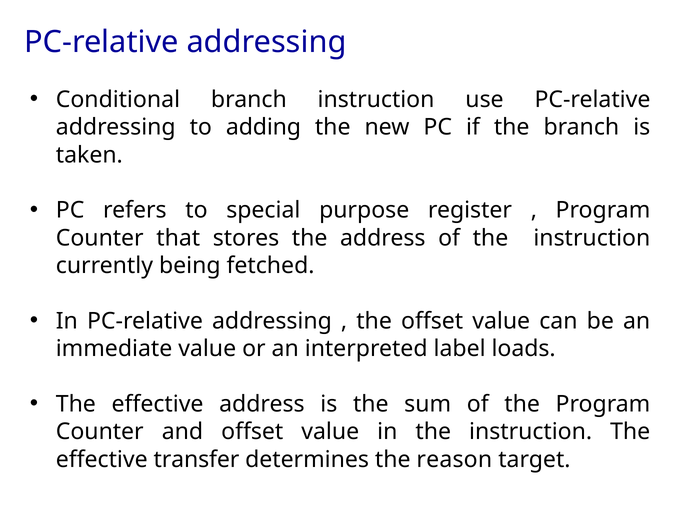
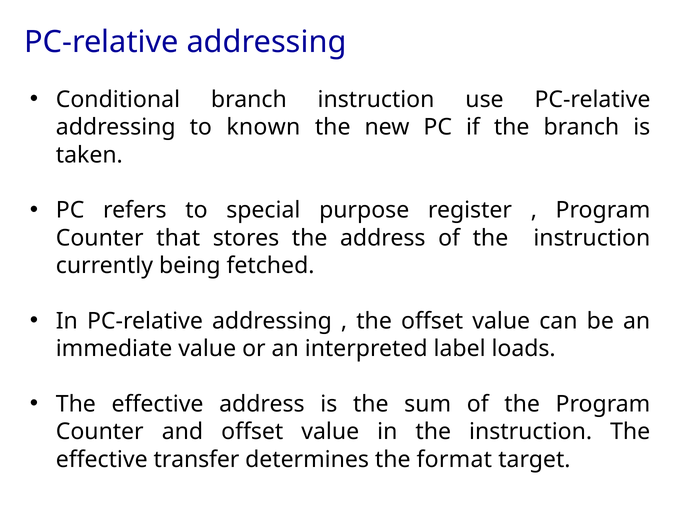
adding: adding -> known (263, 127)
reason: reason -> format (454, 459)
